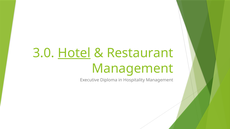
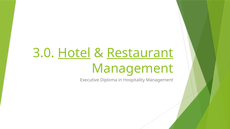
Restaurant underline: none -> present (140, 53)
